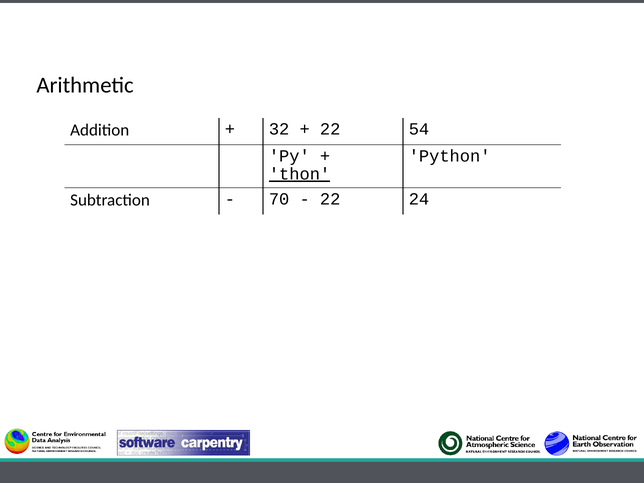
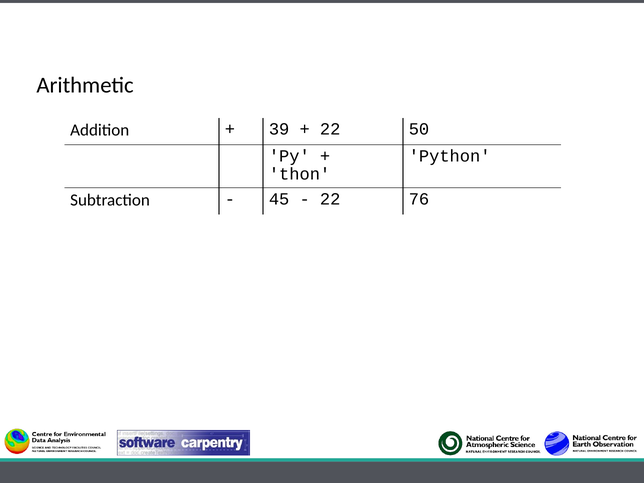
32: 32 -> 39 (279, 129)
54: 54 -> 50 (419, 129)
thon underline: present -> none (300, 174)
70: 70 -> 45 (279, 199)
24: 24 -> 76 (419, 199)
